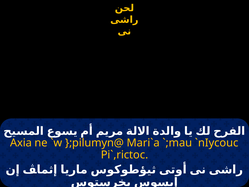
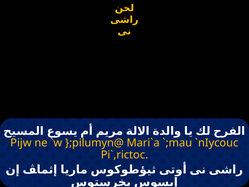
Axia: Axia -> Pijw (21, 143)
